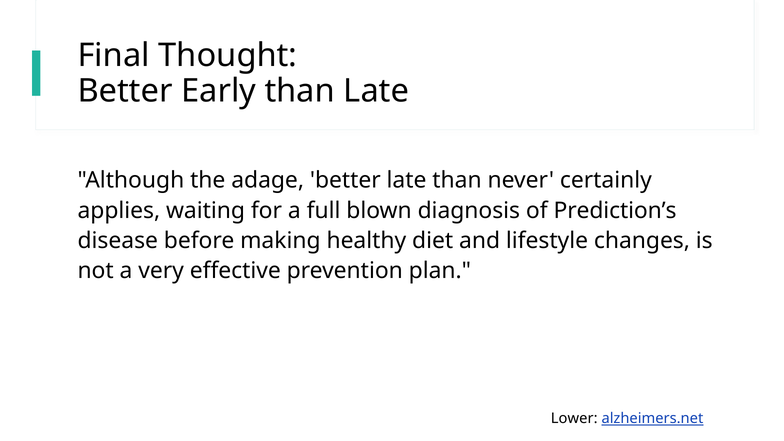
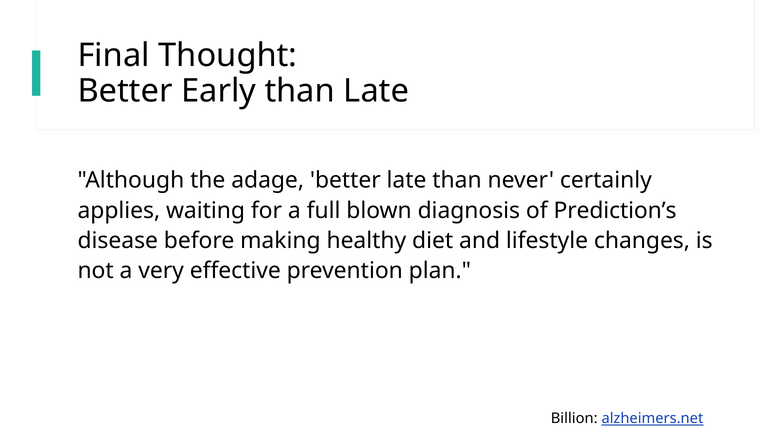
Lower: Lower -> Billion (574, 418)
